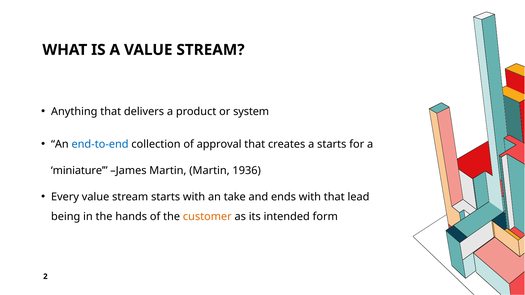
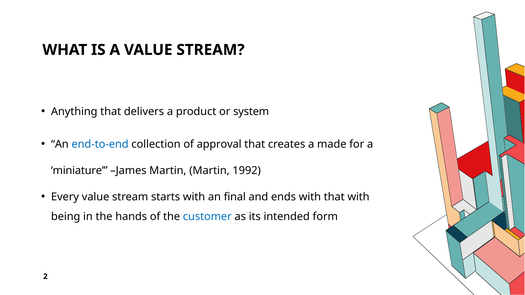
a starts: starts -> made (332, 144)
1936: 1936 -> 1992 (247, 171)
take: take -> final (235, 197)
that lead: lead -> with (358, 197)
customer colour: orange -> blue (207, 217)
